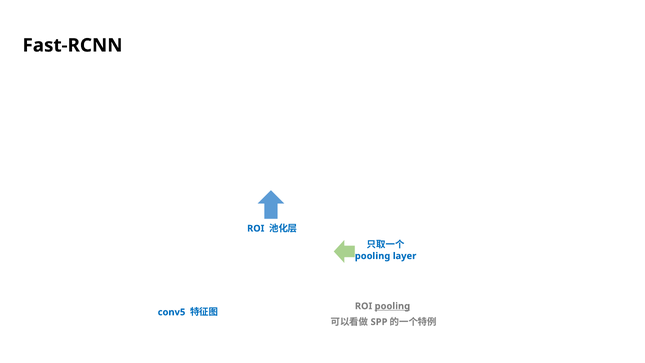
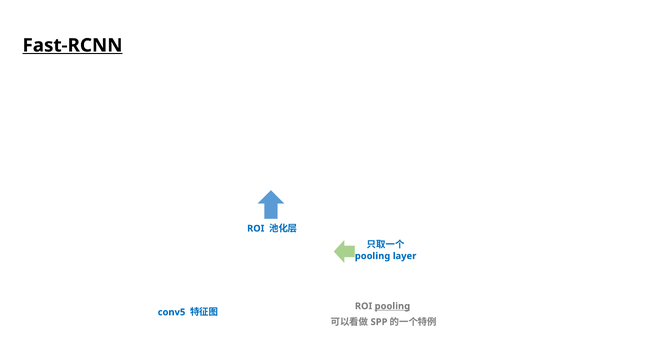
Fast-RCNN underline: none -> present (72, 45)
